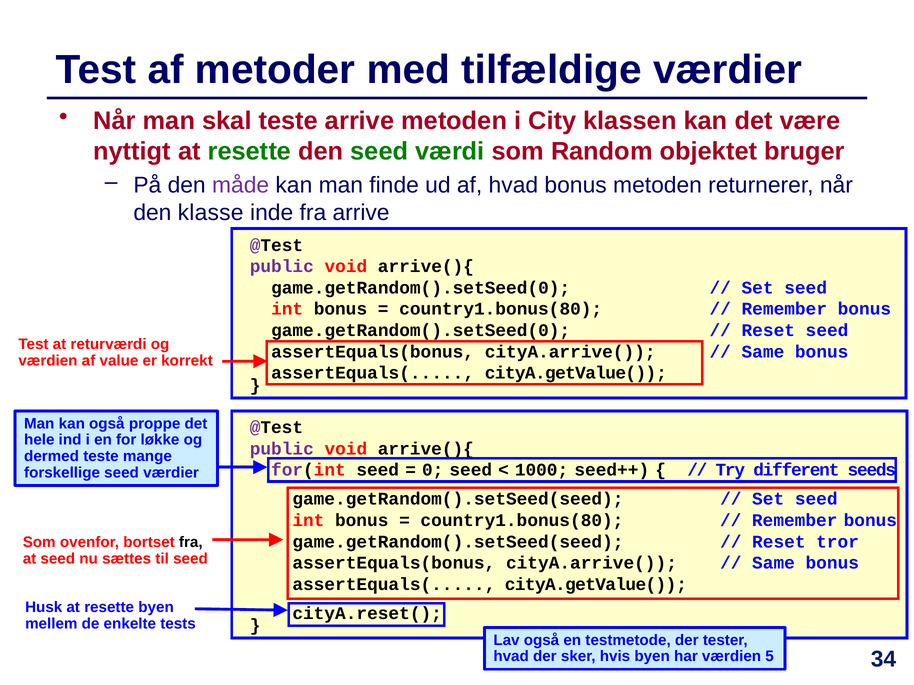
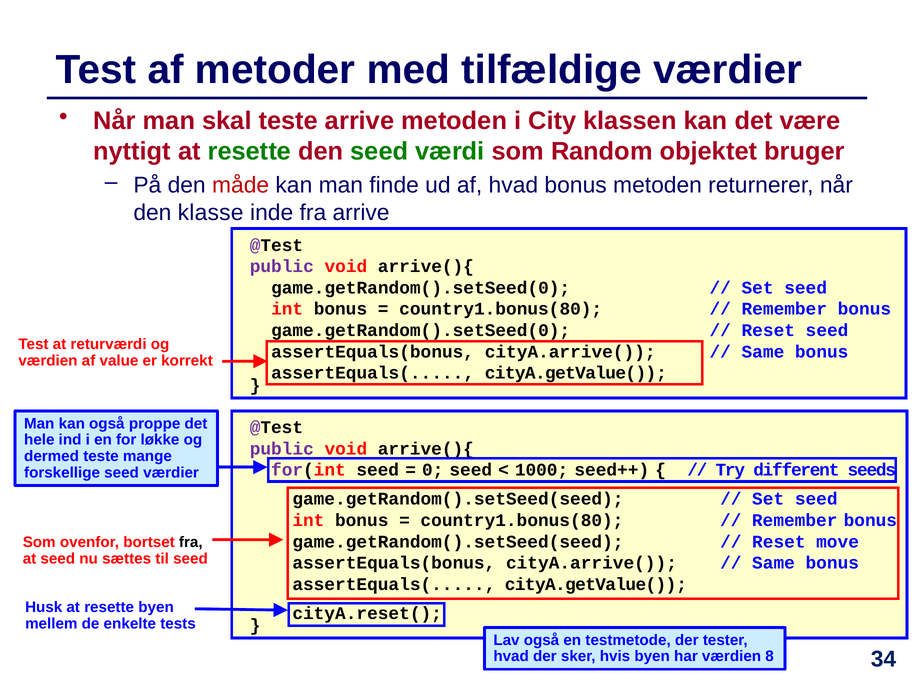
måde colour: purple -> red (241, 186)
tror: tror -> move (838, 542)
5: 5 -> 8 (770, 657)
